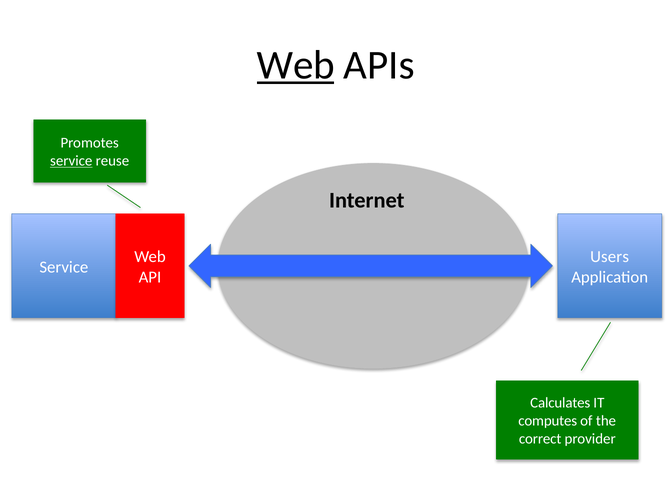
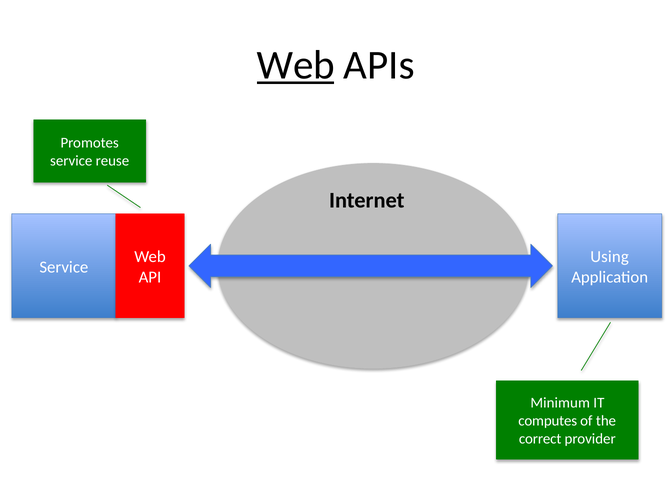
service underline: present -> none (71, 161)
Users: Users -> Using (610, 257)
Calculates: Calculates -> Minimum (560, 403)
